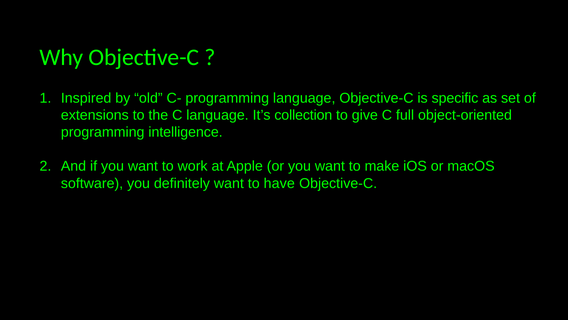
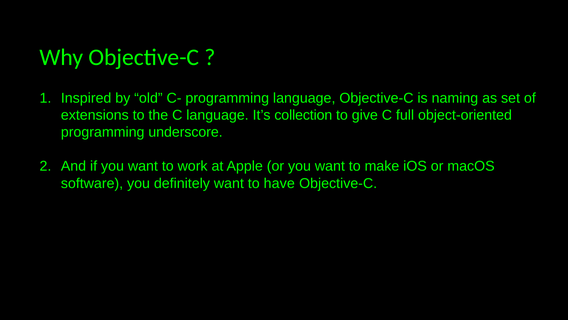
specific: specific -> naming (455, 98)
intelligence: intelligence -> underscore (186, 132)
